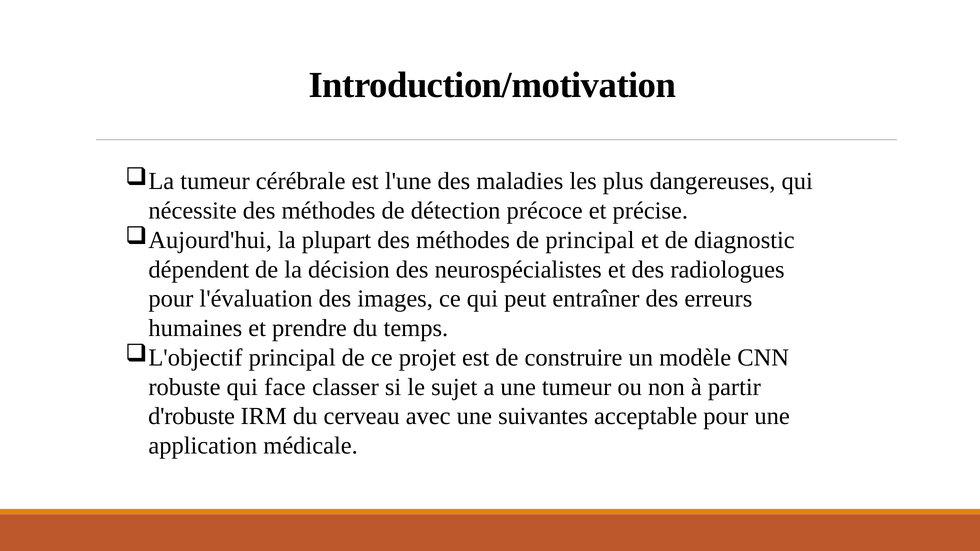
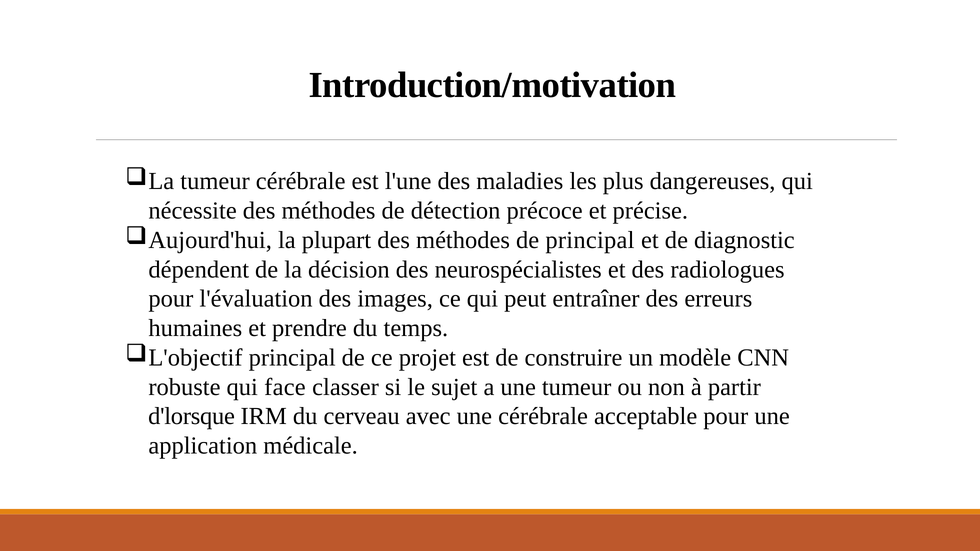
d'robuste: d'robuste -> d'lorsque (192, 417)
une suivantes: suivantes -> cérébrale (543, 417)
